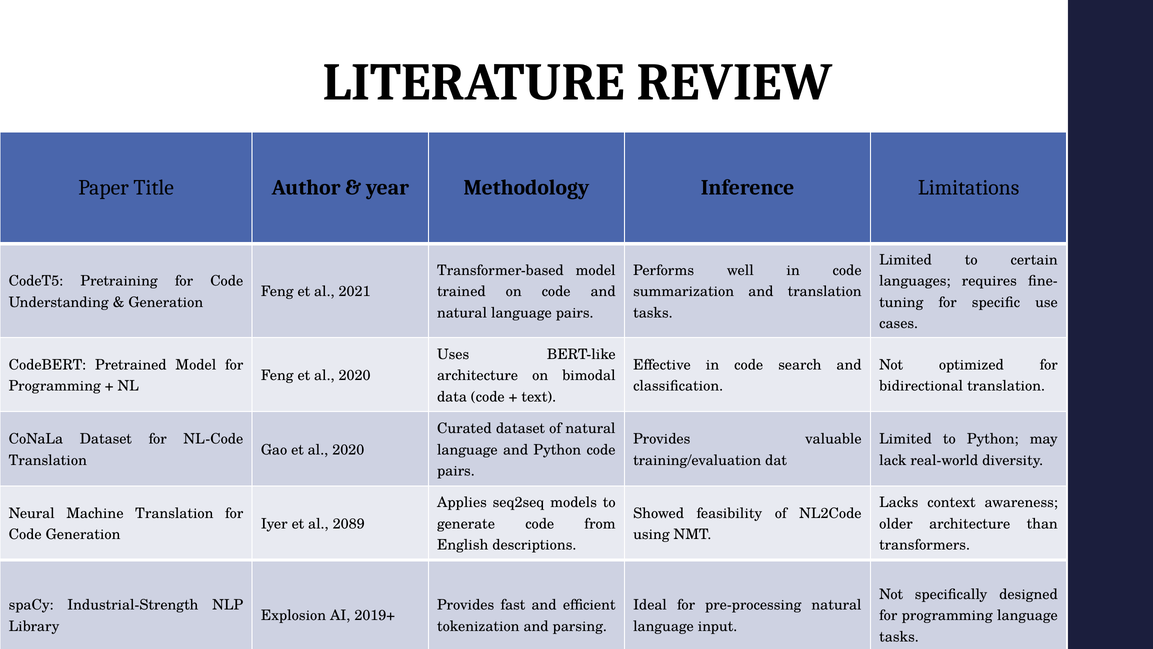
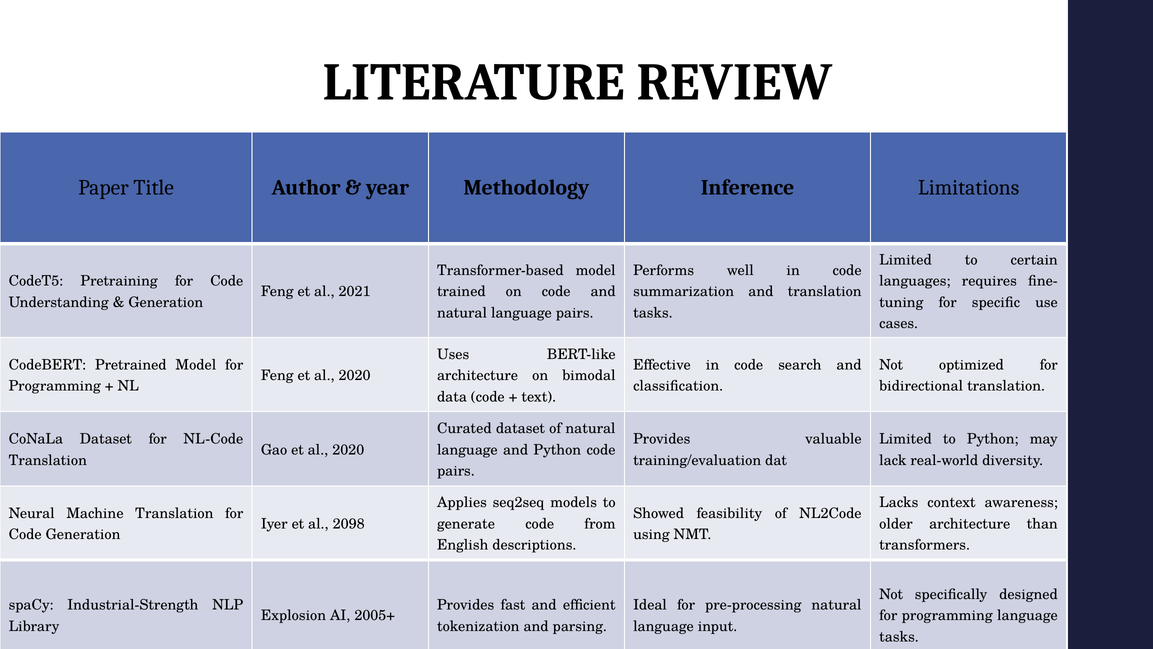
2089: 2089 -> 2098 (349, 524)
2019+: 2019+ -> 2005+ (375, 615)
